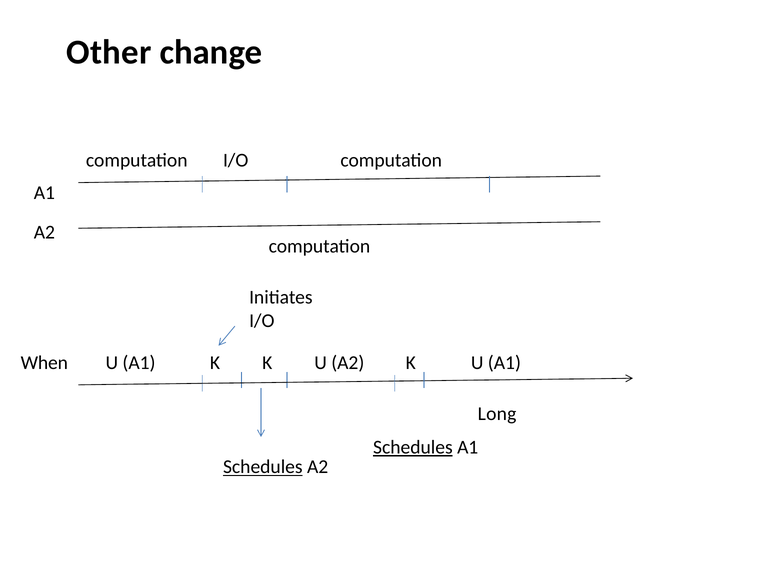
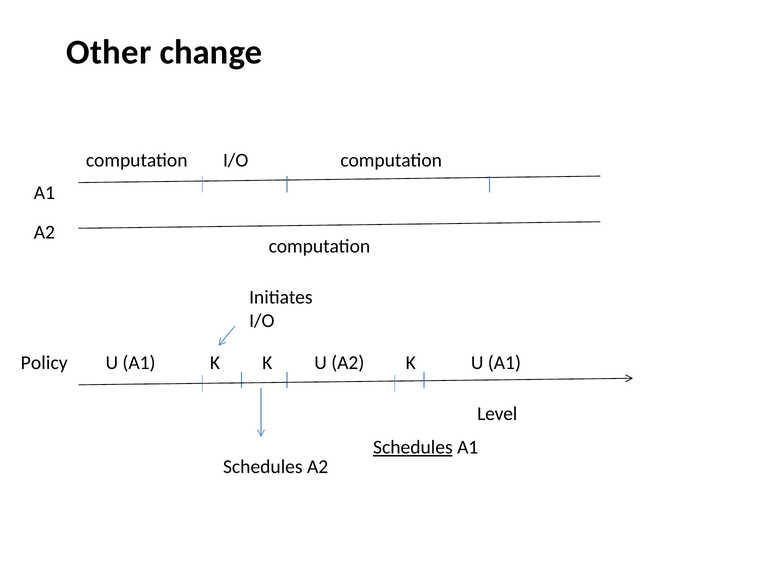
When: When -> Policy (44, 363)
Long: Long -> Level (497, 414)
Schedules underline: present -> none (263, 467)
